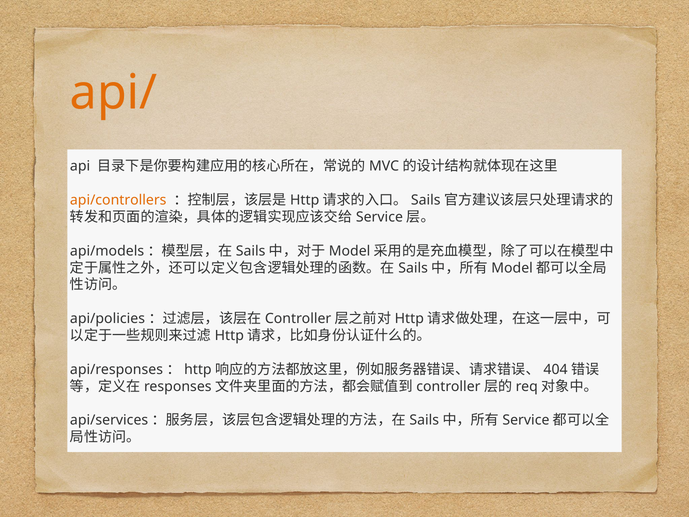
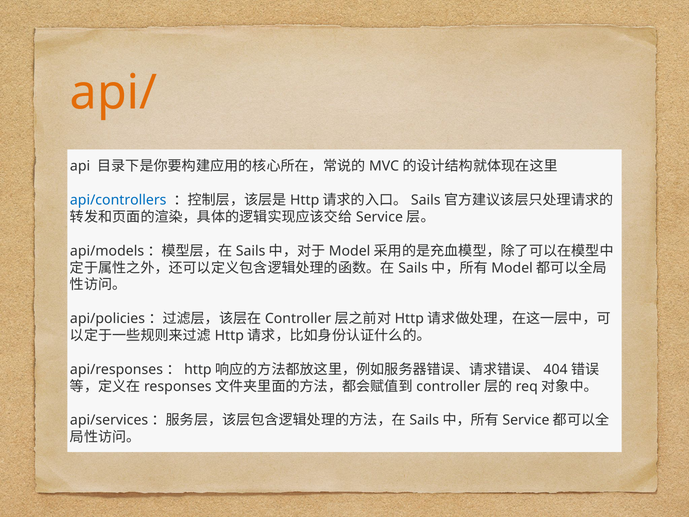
api/controllers colour: orange -> blue (118, 200)
